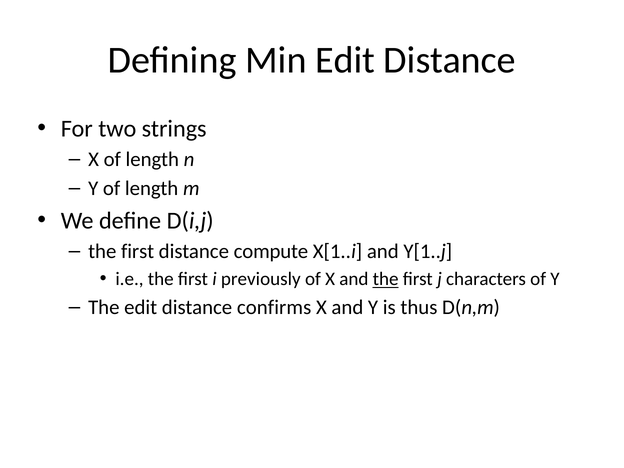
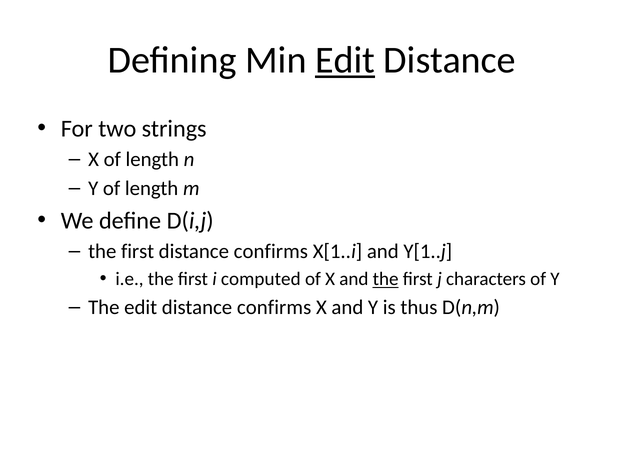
Edit underline: none -> present (345, 60)
compute: compute -> confirms (271, 252)
previously: previously -> computed (261, 279)
